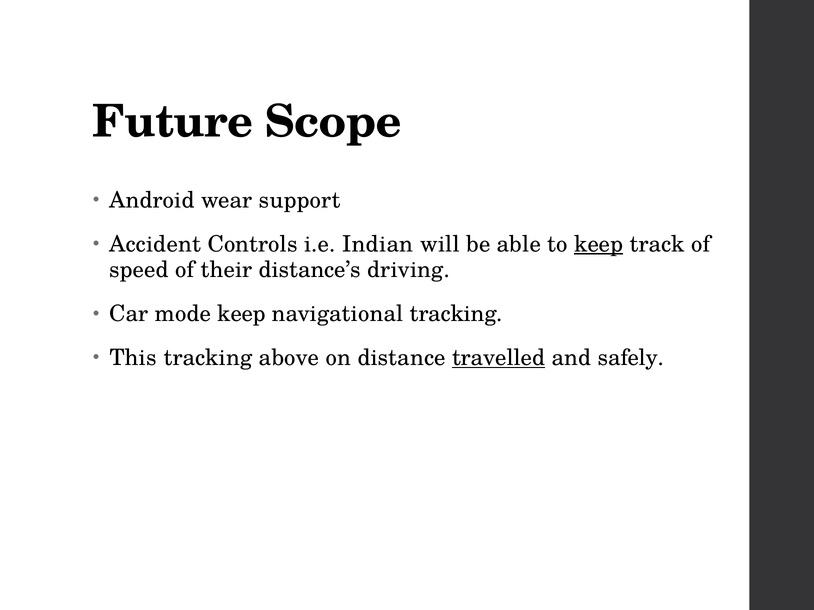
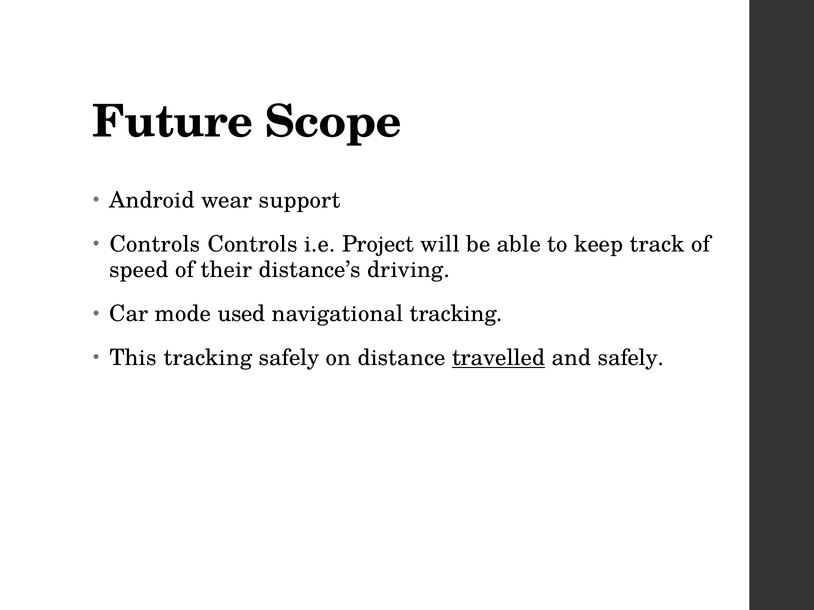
Accident: Accident -> Controls (155, 244)
Indian: Indian -> Project (378, 244)
keep underline: present -> none (599, 244)
mode keep: keep -> used (242, 314)
tracking above: above -> safely (289, 358)
